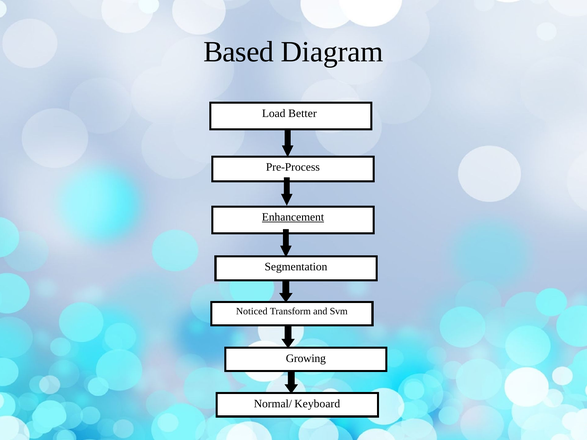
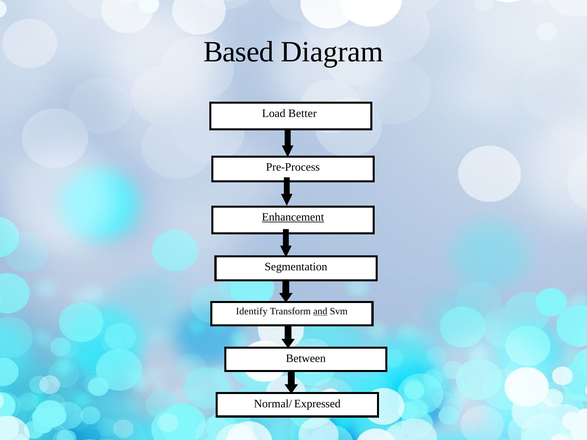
Noticed: Noticed -> Identify (252, 312)
and underline: none -> present (320, 312)
Growing: Growing -> Between (306, 358)
Keyboard: Keyboard -> Expressed (317, 404)
